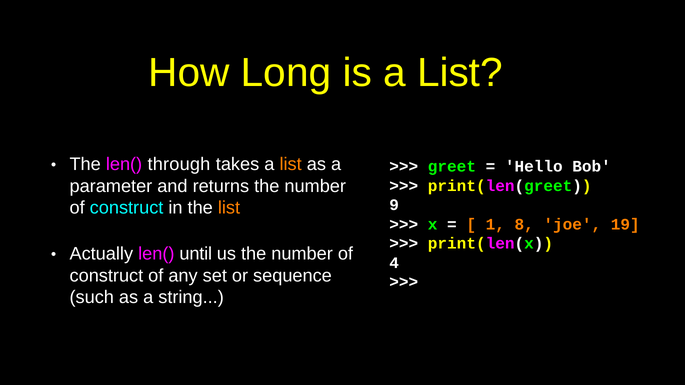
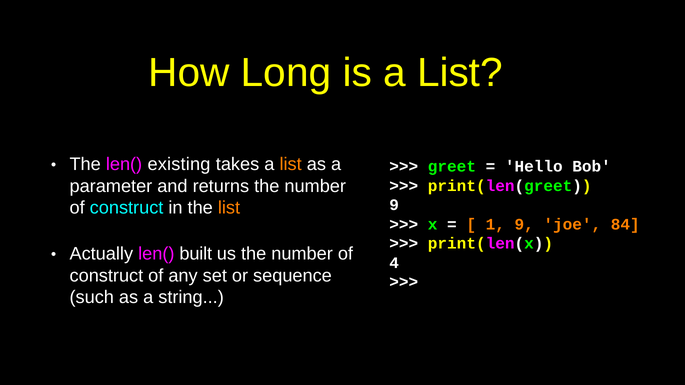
through: through -> existing (179, 164)
1 8: 8 -> 9 (524, 225)
19: 19 -> 84 (625, 225)
until: until -> built (196, 254)
